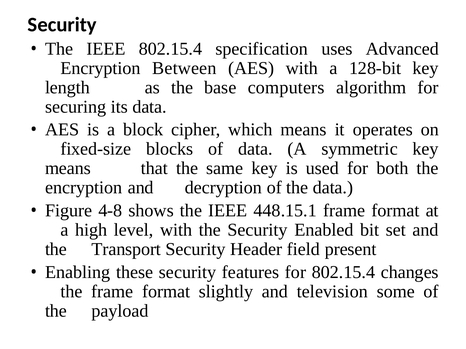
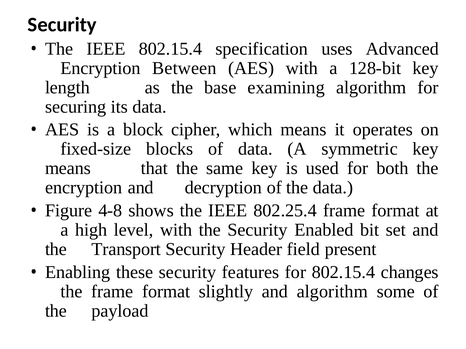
computers: computers -> examining (286, 88)
448.15.1: 448.15.1 -> 802.25.4 (285, 211)
and television: television -> algorithm (332, 292)
